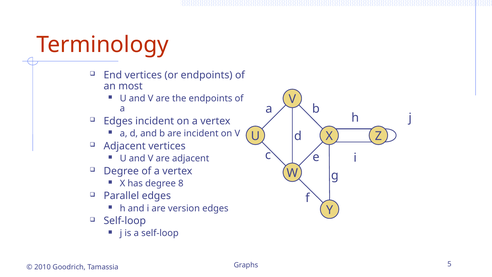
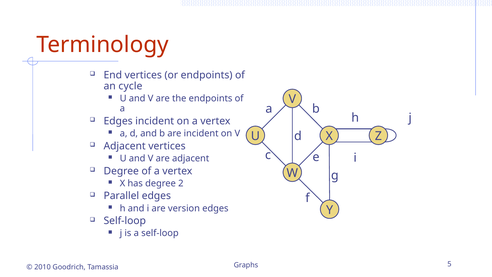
most: most -> cycle (130, 86)
8: 8 -> 2 (181, 183)
